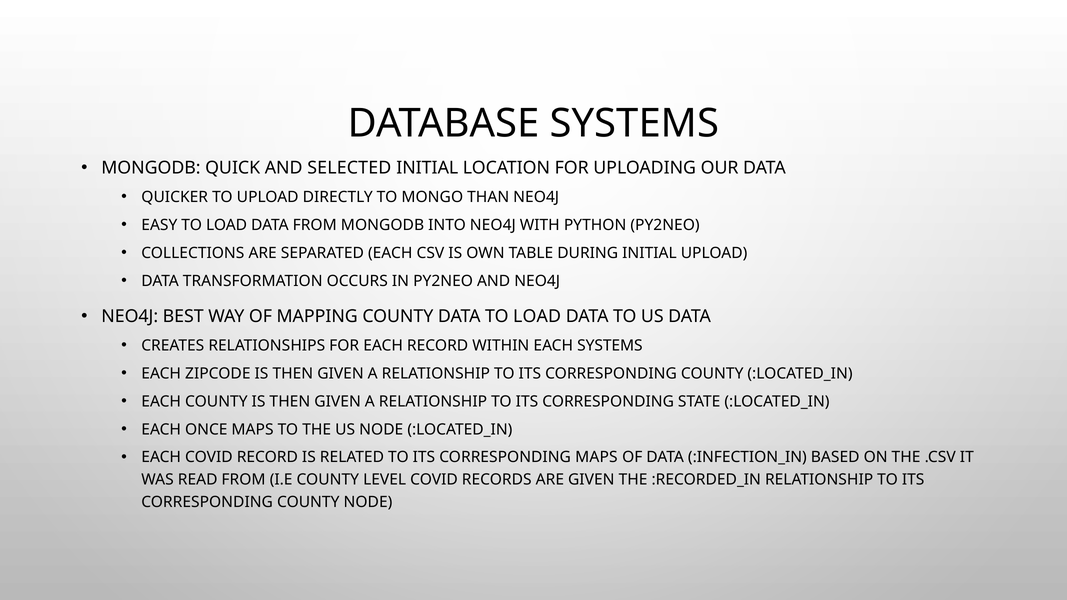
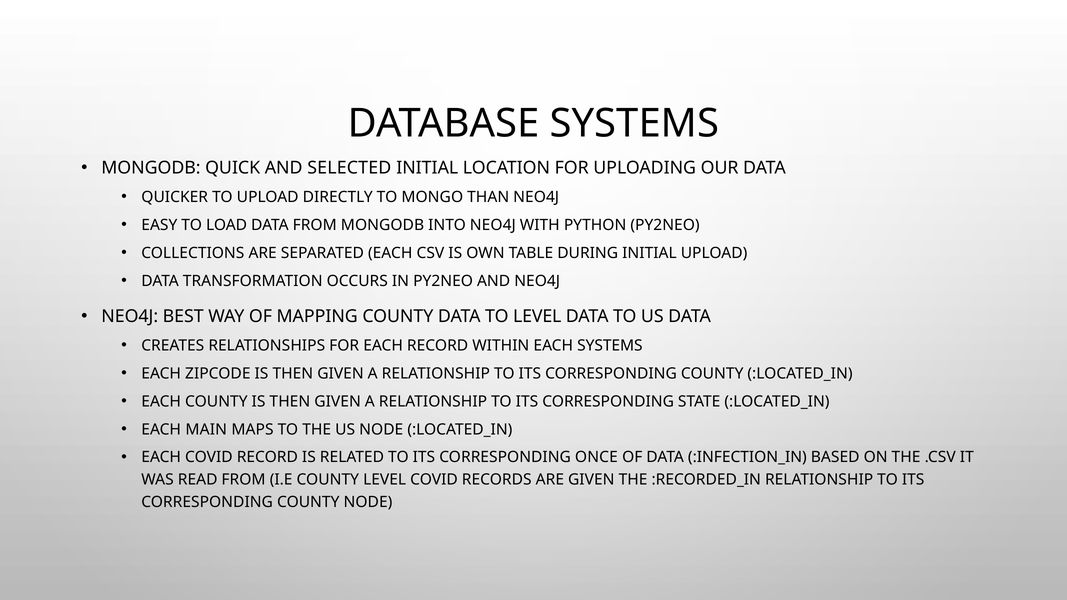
DATA TO LOAD: LOAD -> LEVEL (537, 317)
ONCE: ONCE -> MAIN (206, 430)
CORRESPONDING MAPS: MAPS -> ONCE (596, 457)
